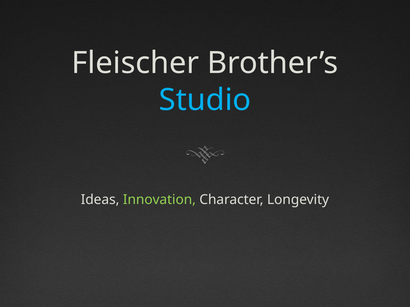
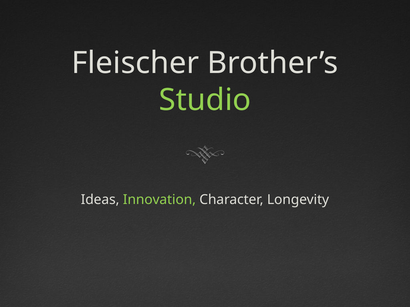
Studio colour: light blue -> light green (205, 100)
